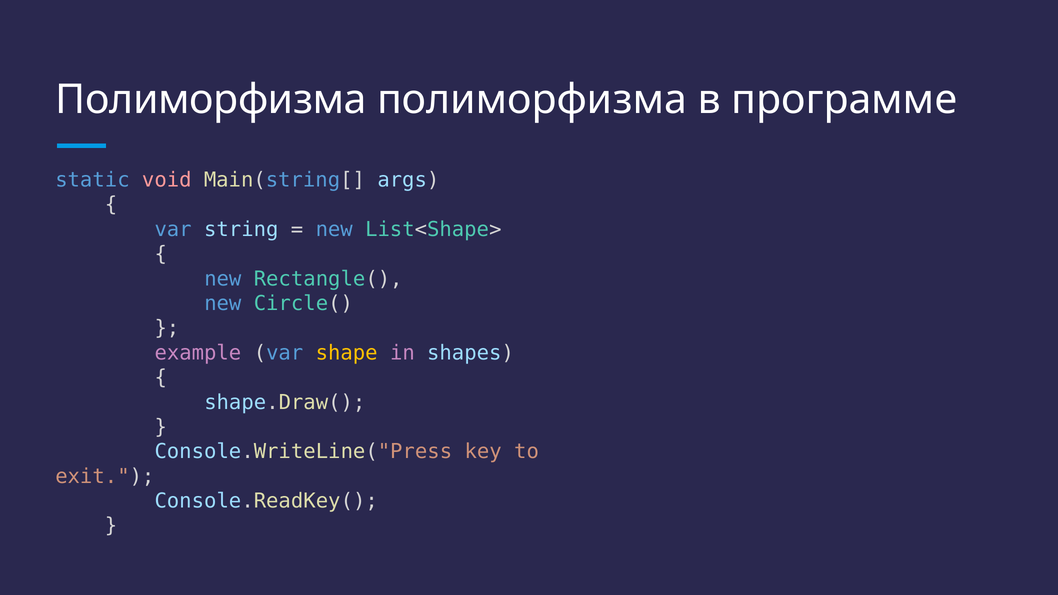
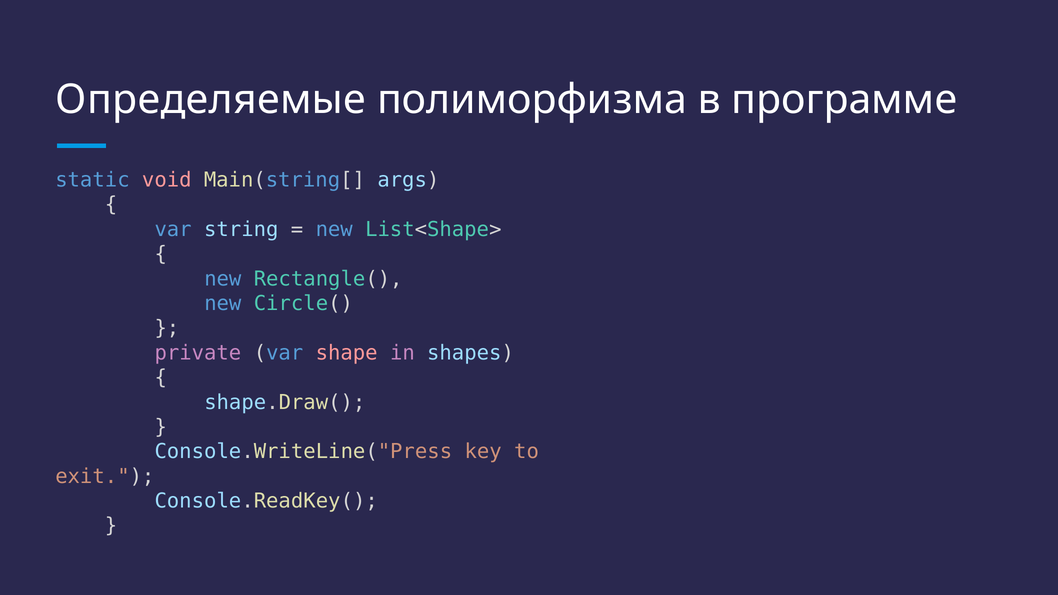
Полиморфизма: Полиморфизма -> Определяемые (211, 100)
example: example -> private (198, 353)
shape colour: yellow -> pink (347, 353)
